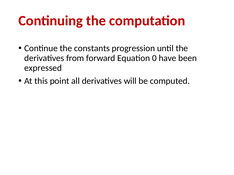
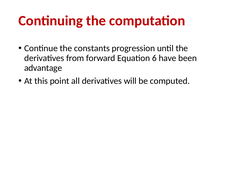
0: 0 -> 6 (154, 58)
expressed: expressed -> advantage (43, 68)
